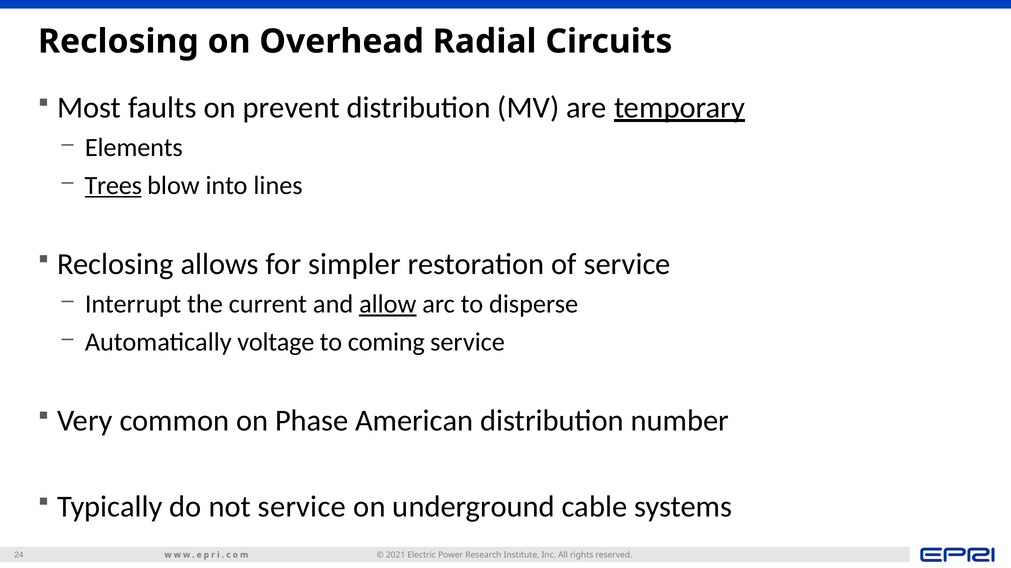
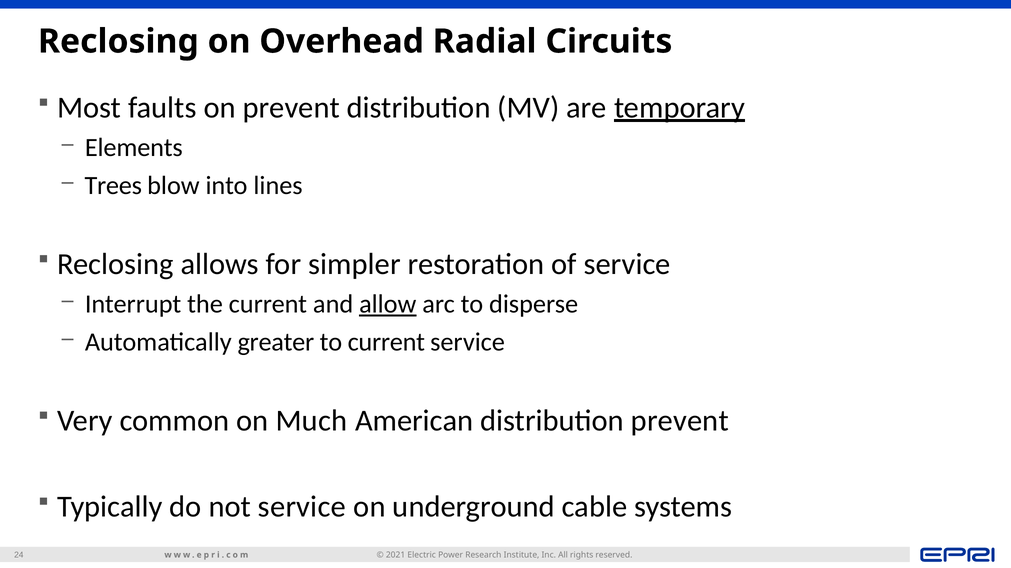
Trees underline: present -> none (113, 186)
voltage: voltage -> greater (276, 342)
to coming: coming -> current (386, 342)
Phase: Phase -> Much (312, 421)
distribution number: number -> prevent (680, 421)
